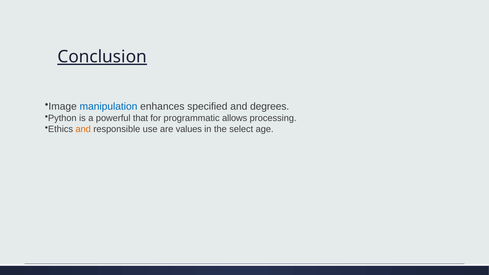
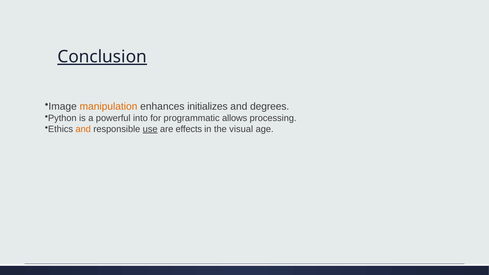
manipulation colour: blue -> orange (108, 107)
specified: specified -> initializes (207, 107)
that: that -> into (140, 118)
use underline: none -> present (150, 129)
values: values -> effects (189, 129)
select: select -> visual (241, 129)
